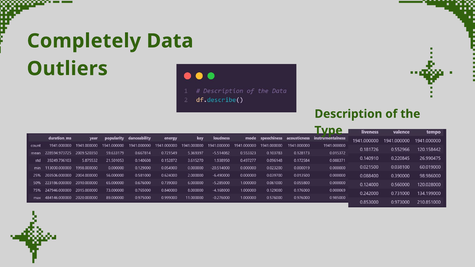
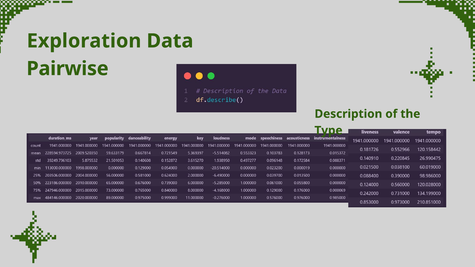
Completely: Completely -> Exploration (84, 41)
Outliers: Outliers -> Pairwise (68, 69)
